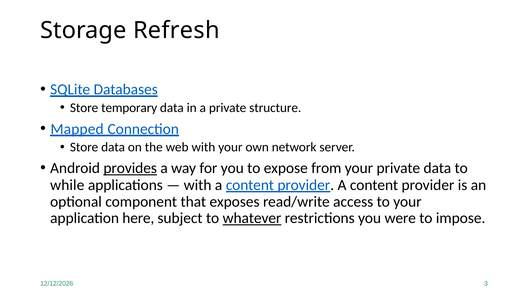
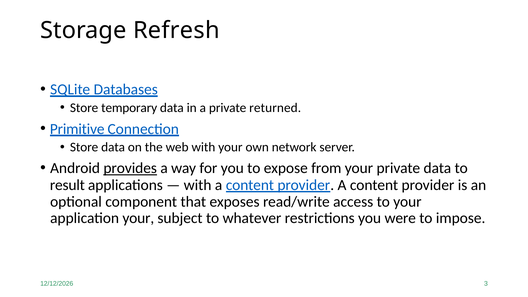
structure: structure -> returned (275, 108)
Mapped: Mapped -> Primitive (77, 129)
while: while -> result (67, 185)
application here: here -> your (138, 218)
whatever underline: present -> none (252, 218)
